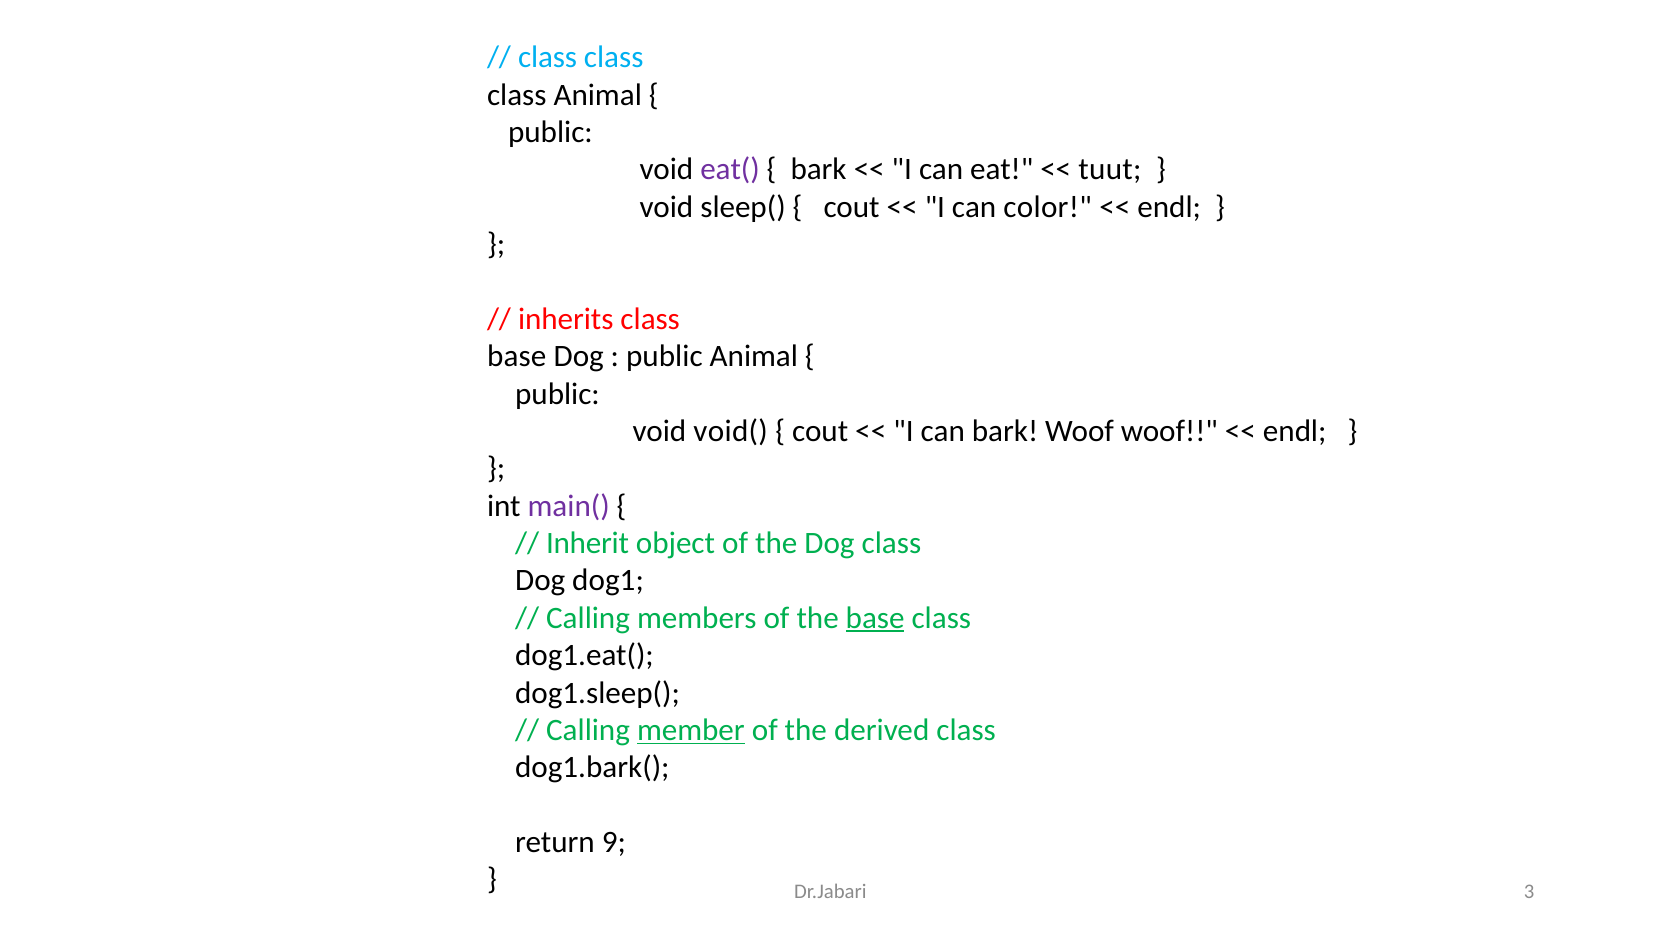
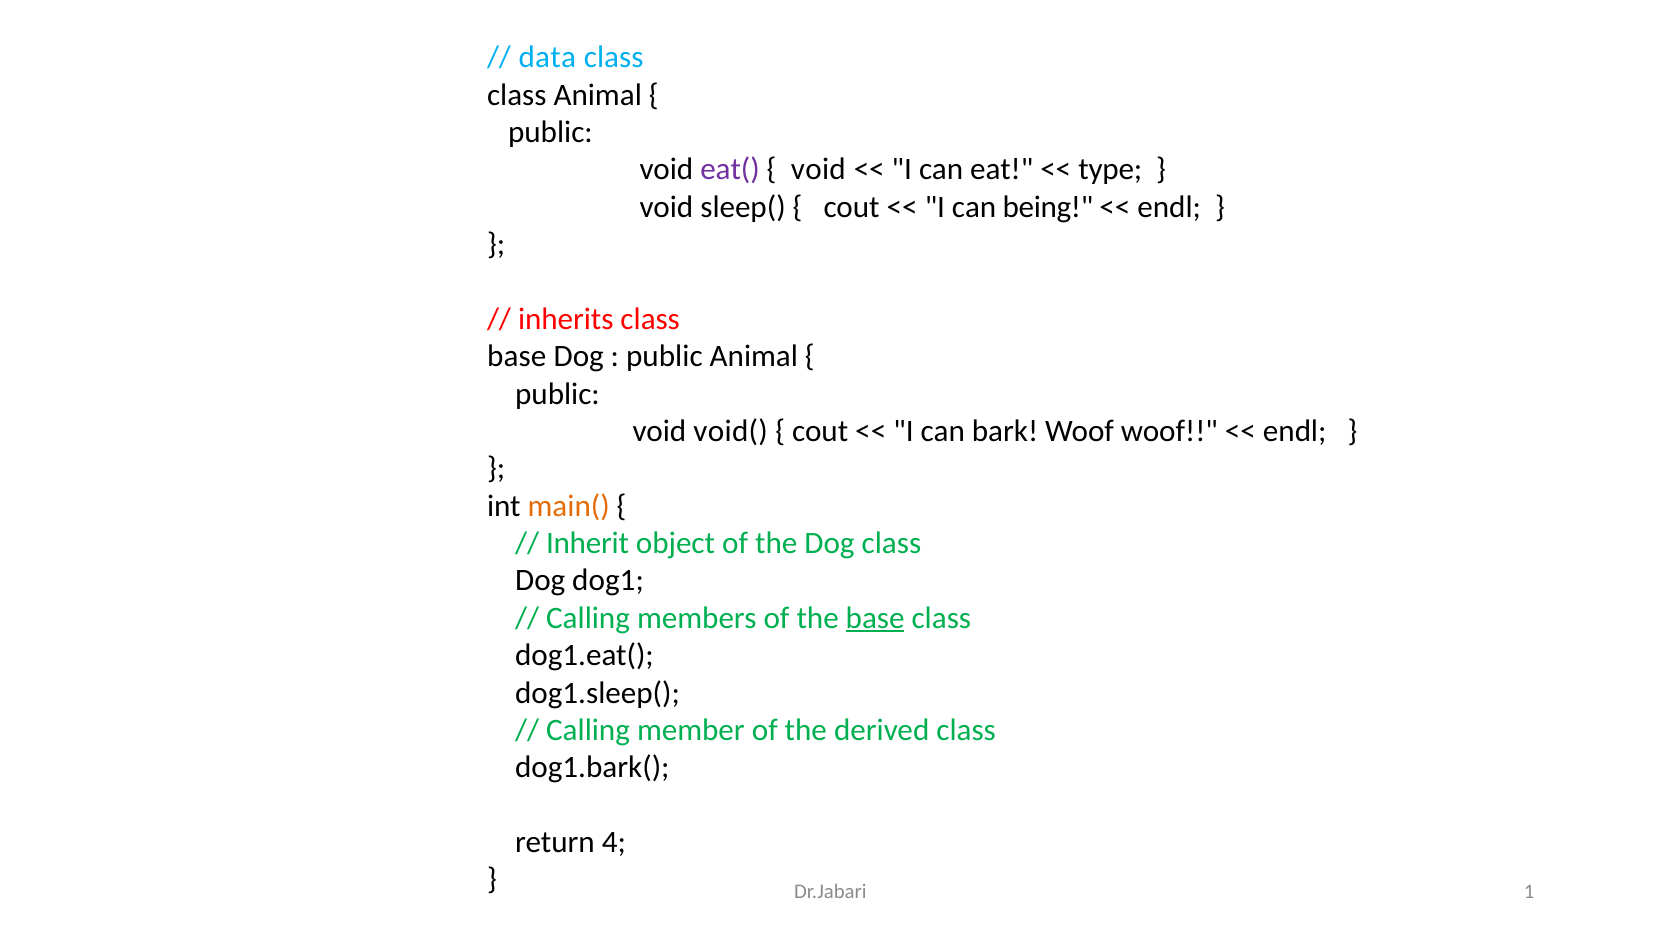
class: class -> data (547, 58)
bark: bark -> void (818, 170)
tuut: tuut -> type (1110, 170)
color: color -> being (1048, 207)
main( colour: purple -> orange (569, 506)
member underline: present -> none (691, 730)
9: 9 -> 4 (614, 842)
3: 3 -> 1 (1529, 892)
